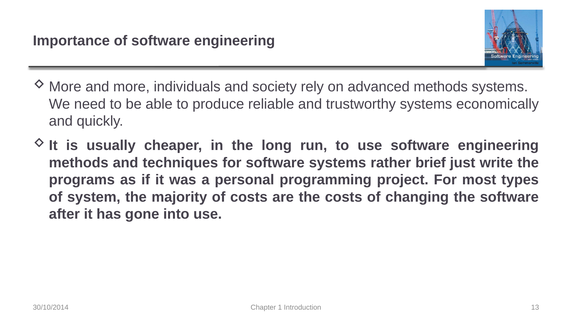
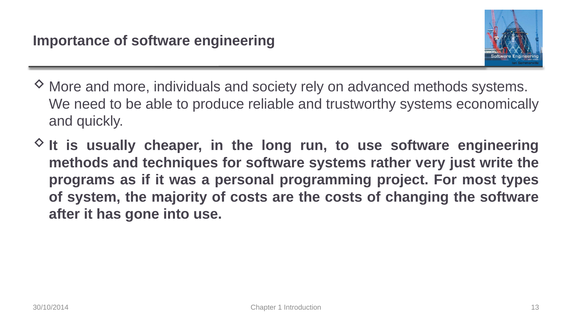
brief: brief -> very (430, 163)
